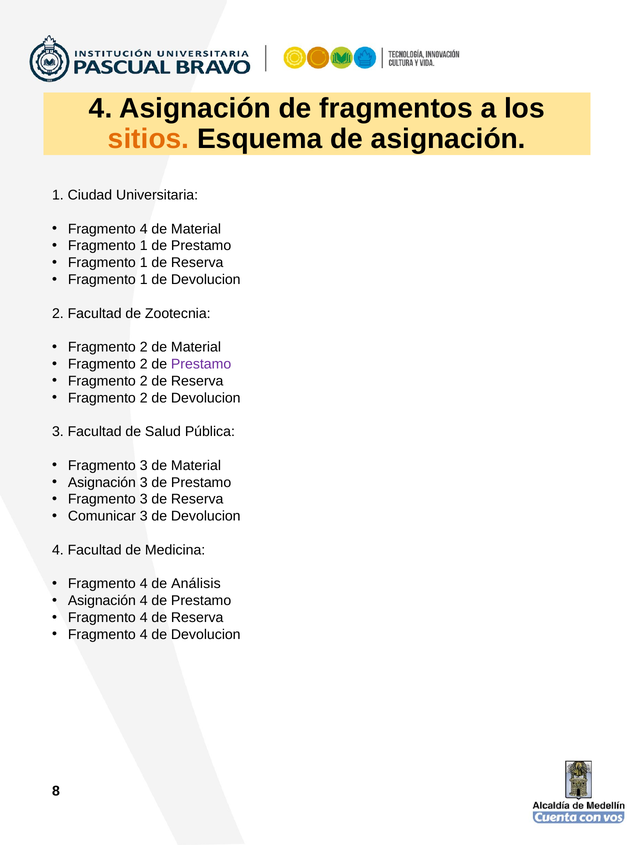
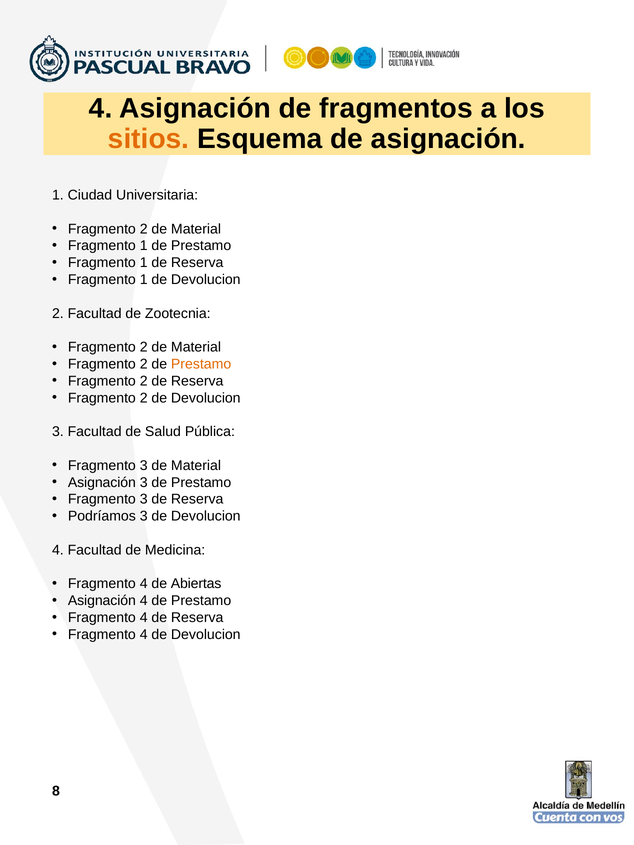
4: 4 -> 2 (144, 229)
Prestamo colour: purple -> orange (201, 364)
Comunicar: Comunicar -> Podríamos (102, 516)
Análisis: Análisis -> Abiertas (196, 584)
